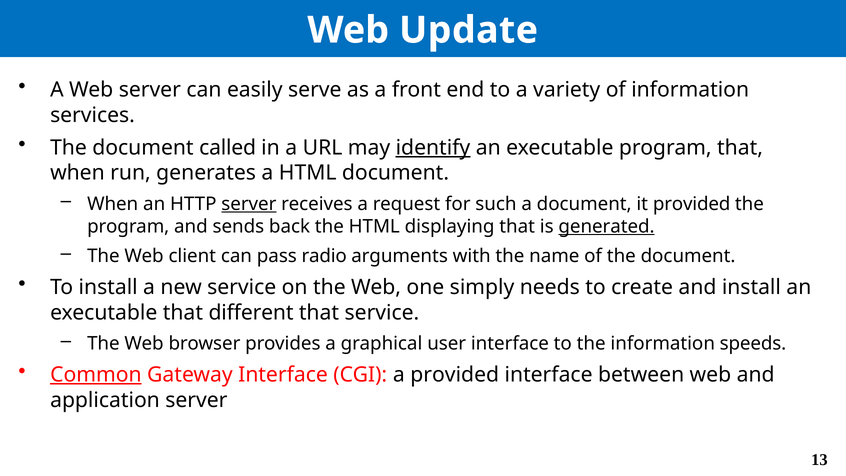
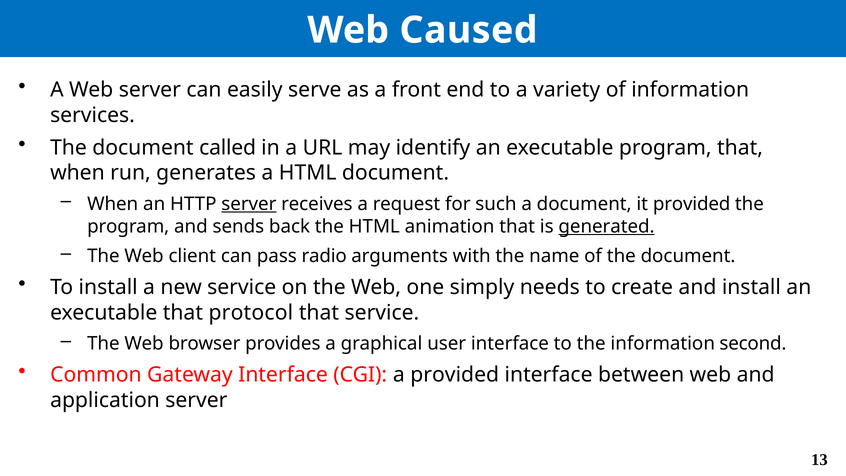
Update: Update -> Caused (469, 30)
identify underline: present -> none (433, 148)
displaying: displaying -> animation (450, 226)
different: different -> protocol (251, 313)
speeds: speeds -> second (753, 343)
Common underline: present -> none (96, 375)
